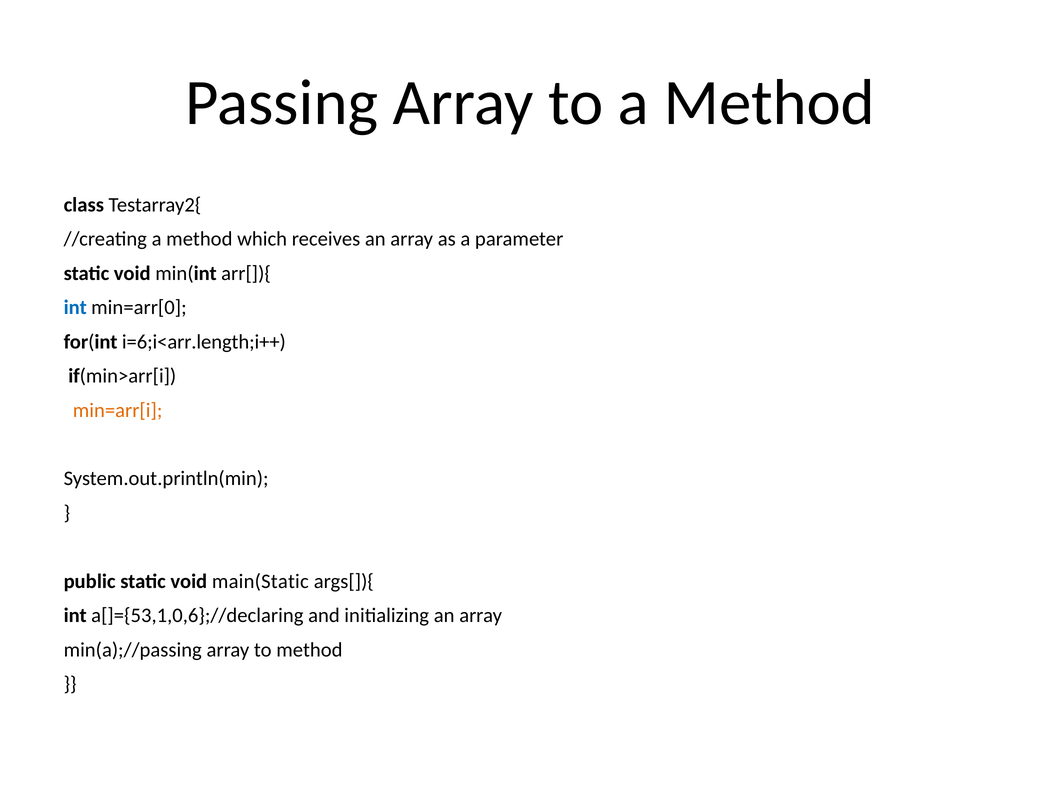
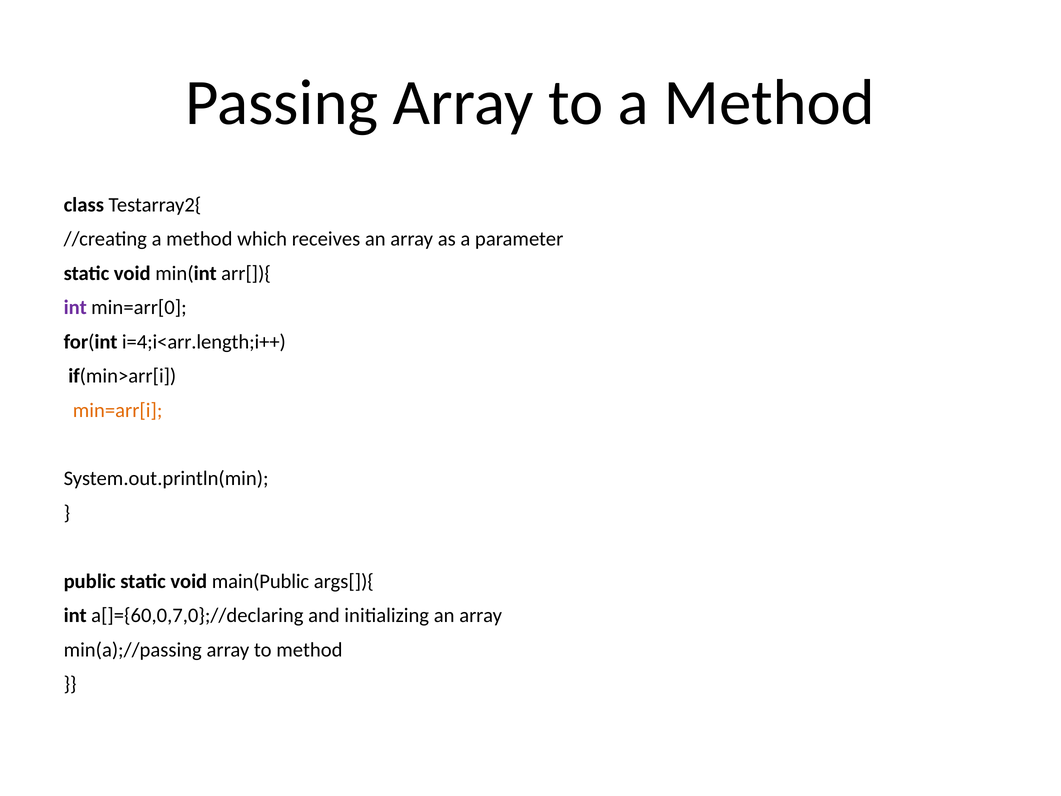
int colour: blue -> purple (75, 307)
i=6;i<arr.length;i++: i=6;i<arr.length;i++ -> i=4;i<arr.length;i++ (204, 342)
main(Static: main(Static -> main(Public (261, 581)
a[]={53,1,0,6};//declaring: a[]={53,1,0,6};//declaring -> a[]={60,0,7,0};//declaring (197, 615)
